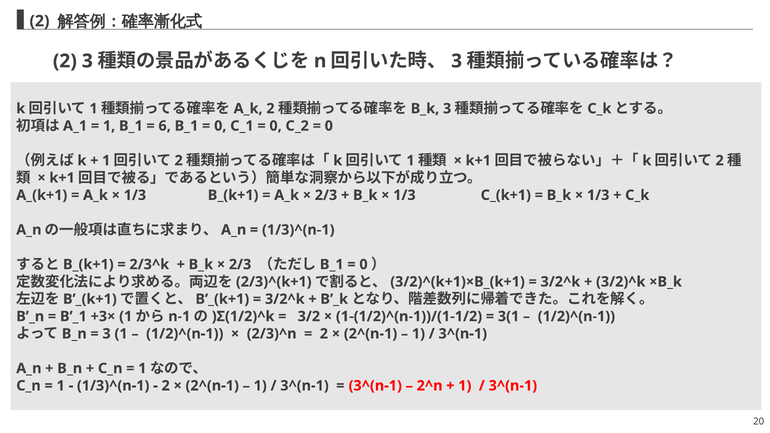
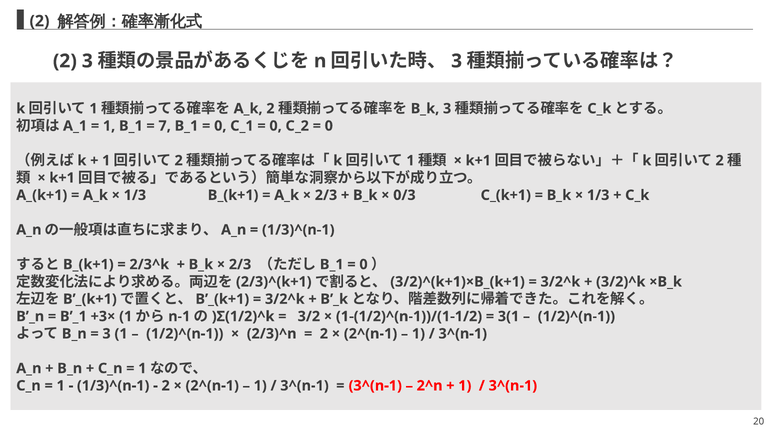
6: 6 -> 7 (165, 126)
1/3: 1/3 -> 0/3 (404, 195)
